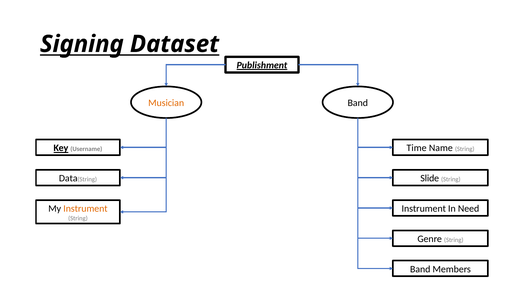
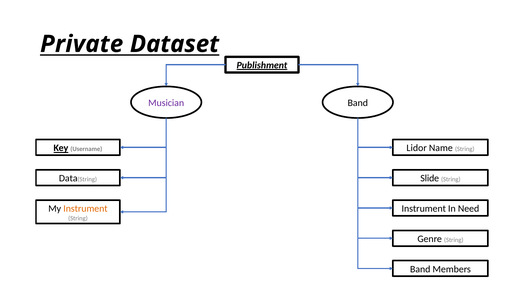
Signing: Signing -> Private (82, 44)
Musician colour: orange -> purple (166, 103)
Time: Time -> Lidor (417, 148)
